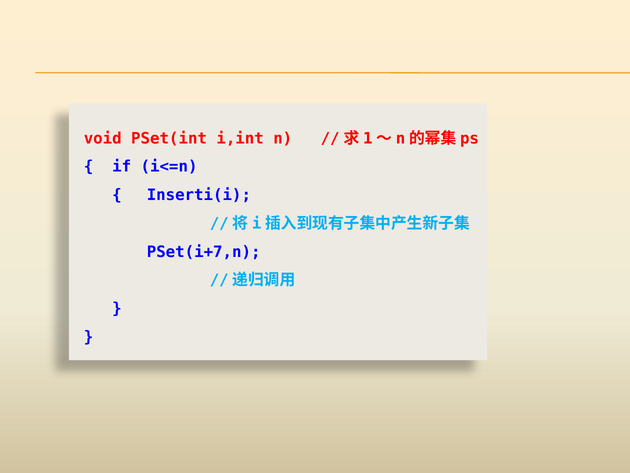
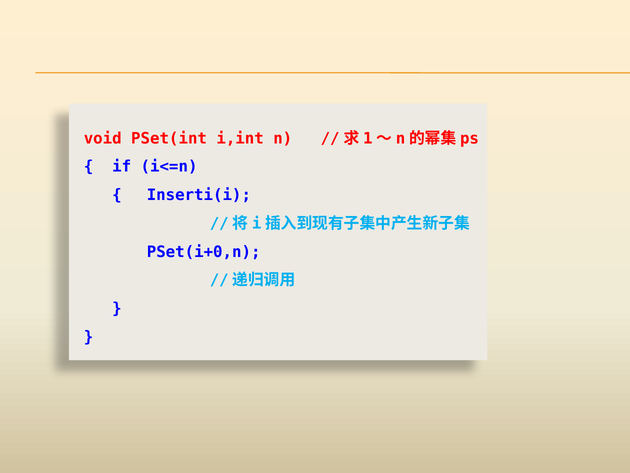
PSet(i+7,n: PSet(i+7,n -> PSet(i+0,n (204, 252)
